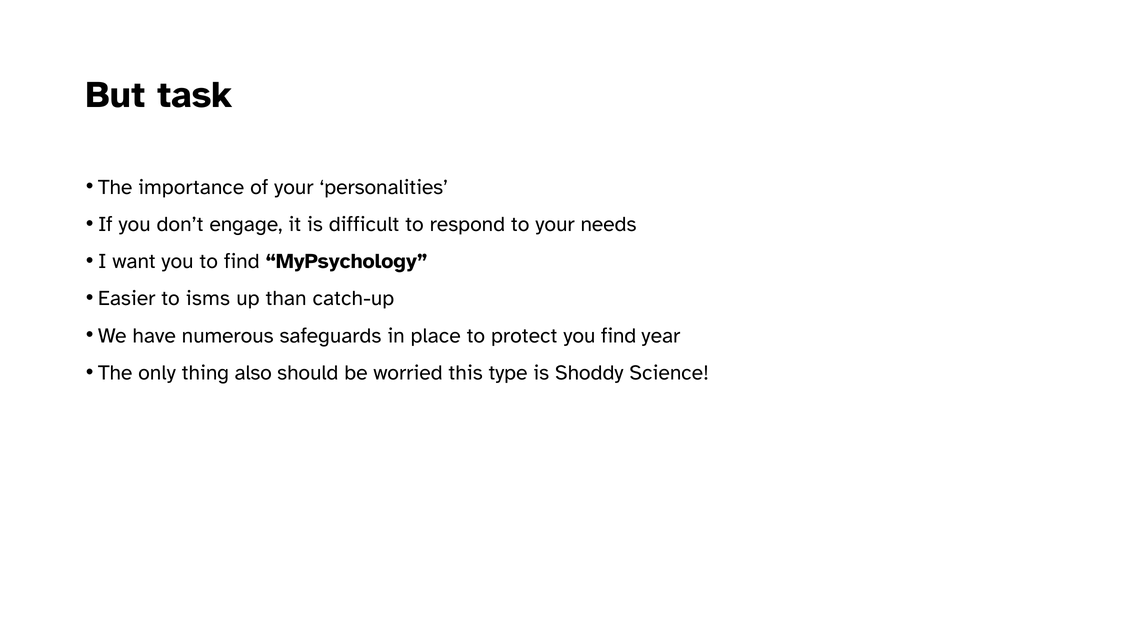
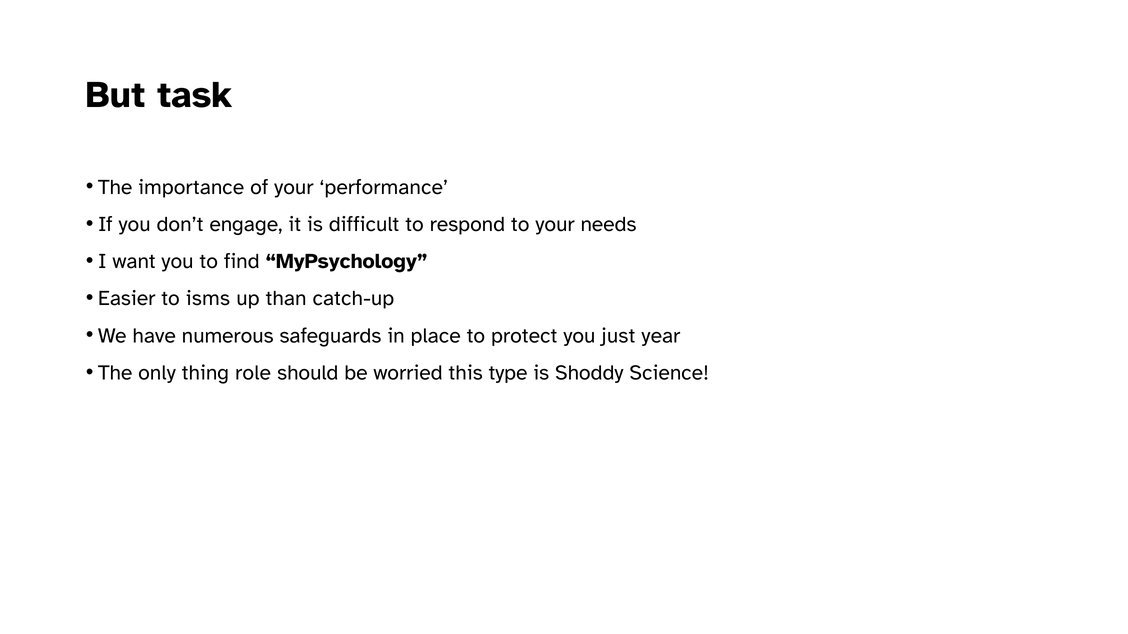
personalities: personalities -> performance (384, 187)
you find: find -> just (618, 336)
also: also -> role (253, 373)
